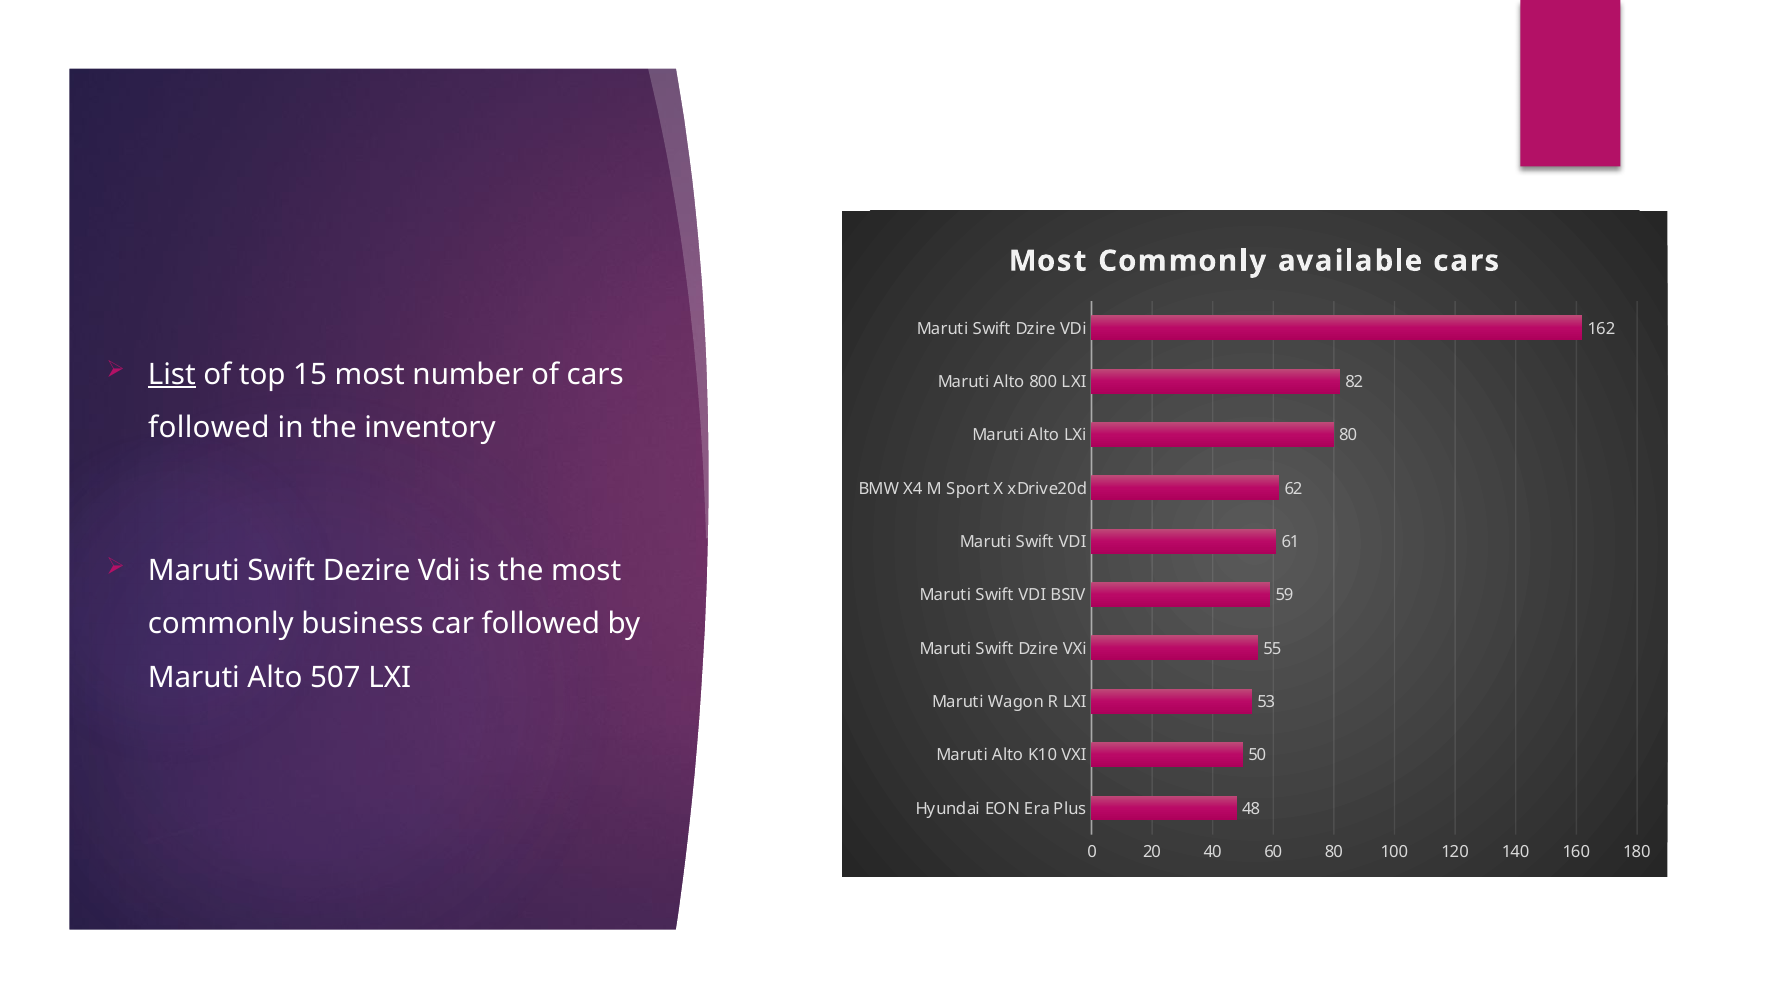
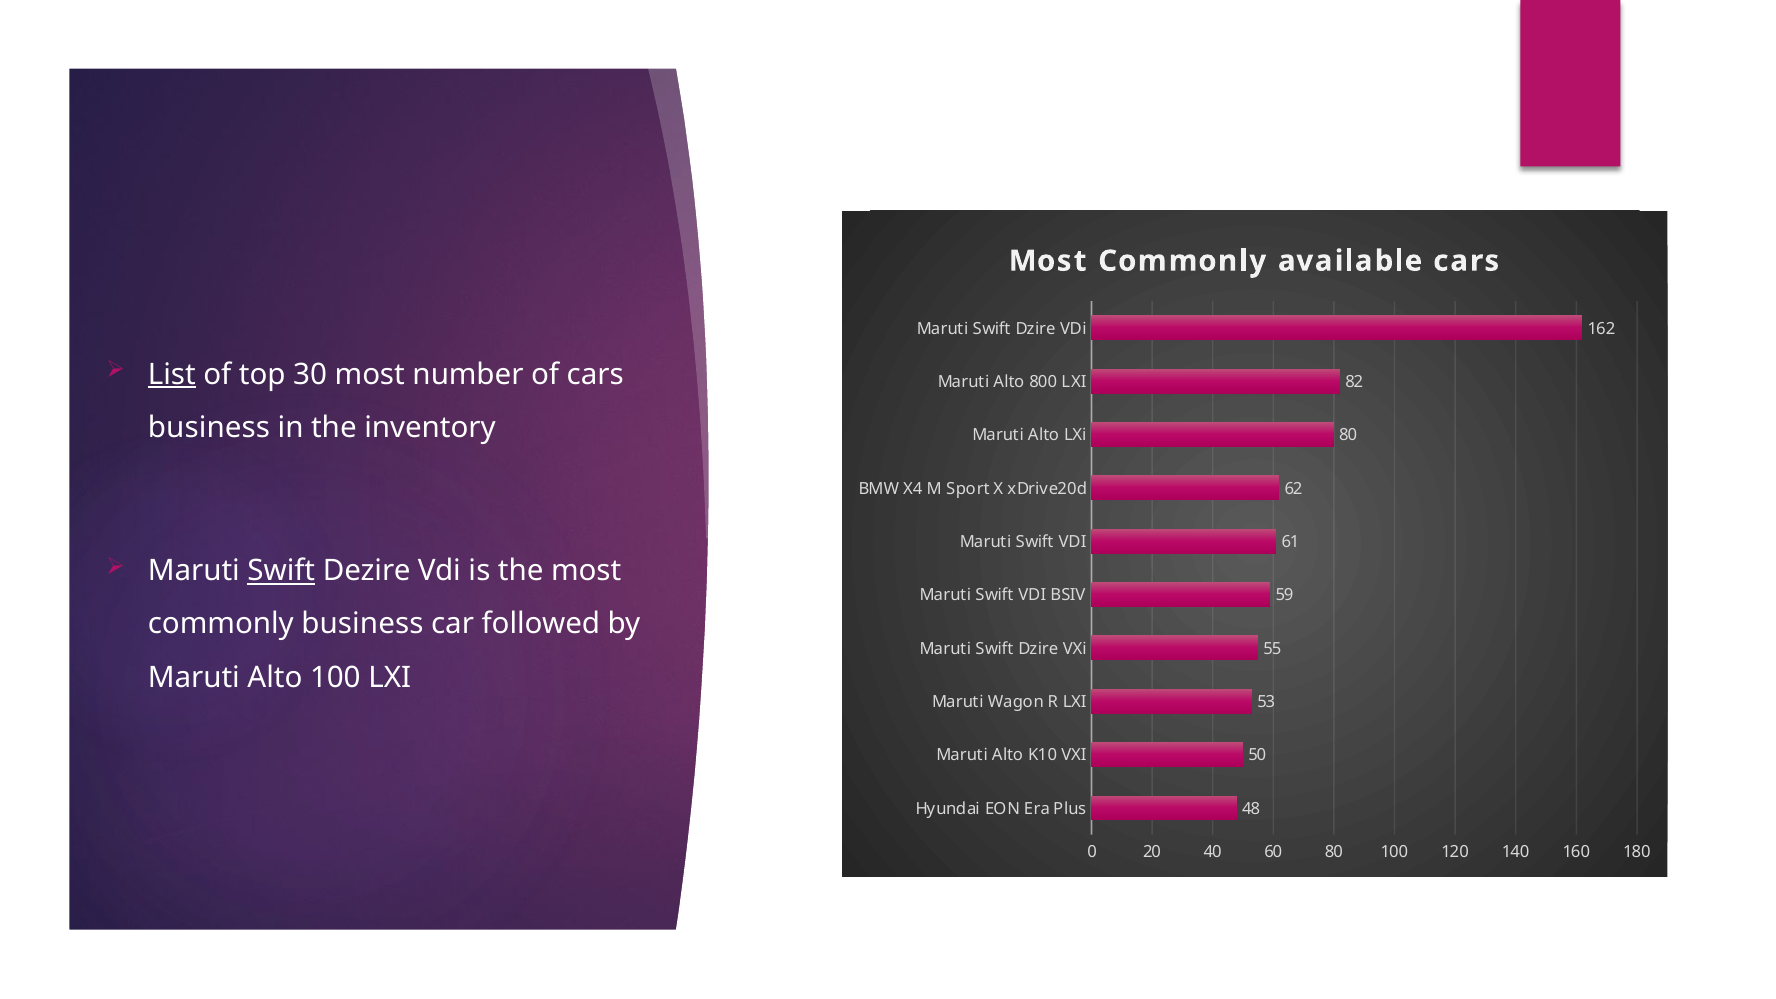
15: 15 -> 30 (310, 374)
followed: followed -> business (209, 428)
Swift underline: none -> present (281, 571)
Alto 507: 507 -> 100 (335, 677)
